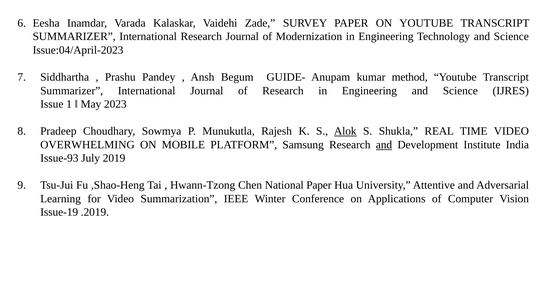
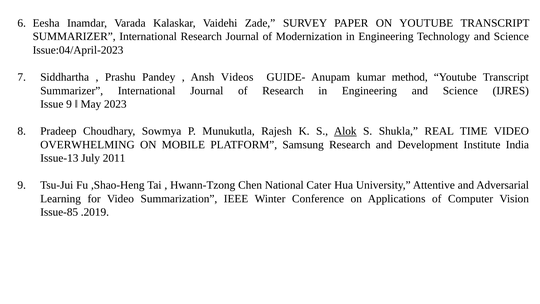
Begum: Begum -> Videos (237, 77)
Issue 1: 1 -> 9 (69, 104)
and underline: present -> none (384, 145)
Issue-93: Issue-93 -> Issue-13 (59, 158)
2019: 2019 -> 2011 (114, 158)
National Paper: Paper -> Cater (319, 185)
Issue-19: Issue-19 -> Issue-85 (59, 212)
